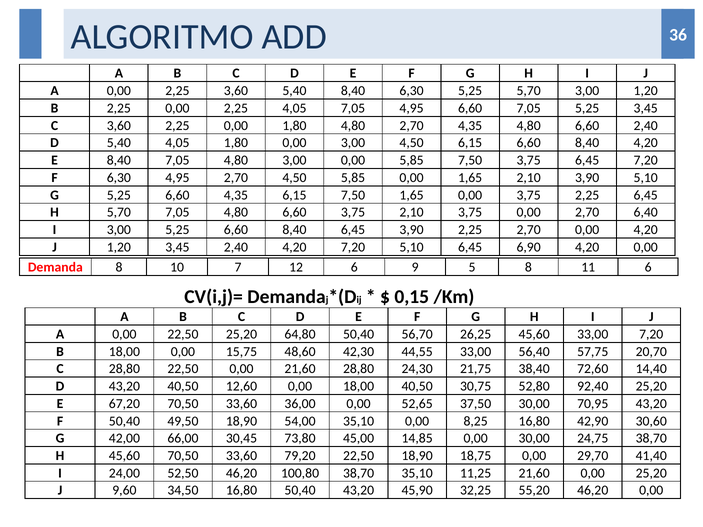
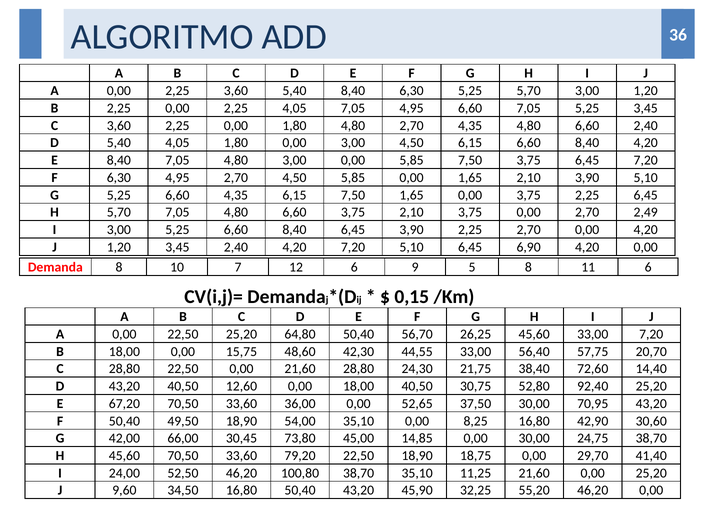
6,40: 6,40 -> 2,49 (646, 213)
